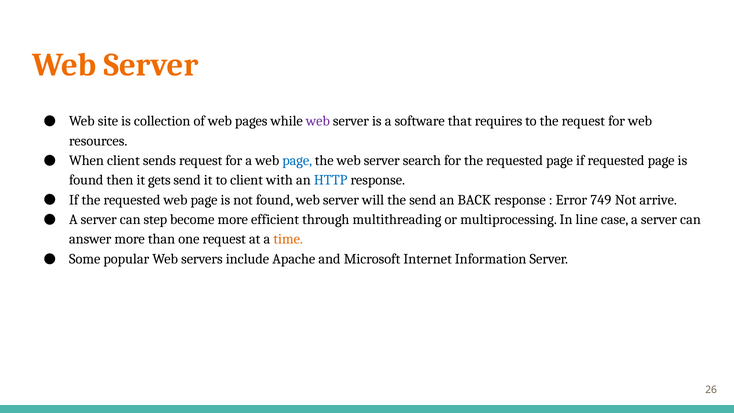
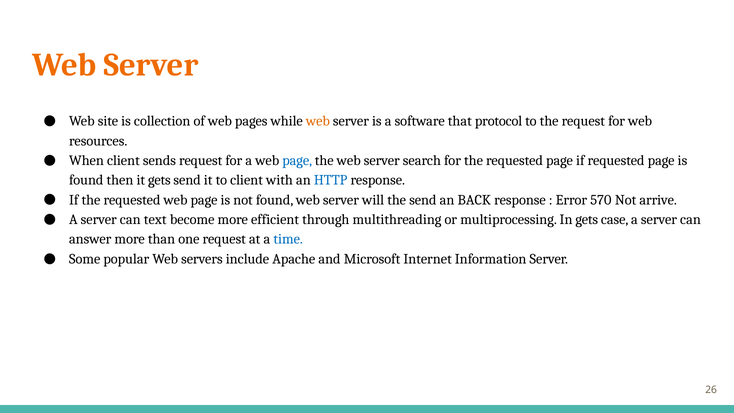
web colour: purple -> orange (318, 121)
requires: requires -> protocol (499, 121)
749: 749 -> 570 (601, 200)
step: step -> text (155, 220)
In line: line -> gets (587, 220)
time colour: orange -> blue (288, 239)
